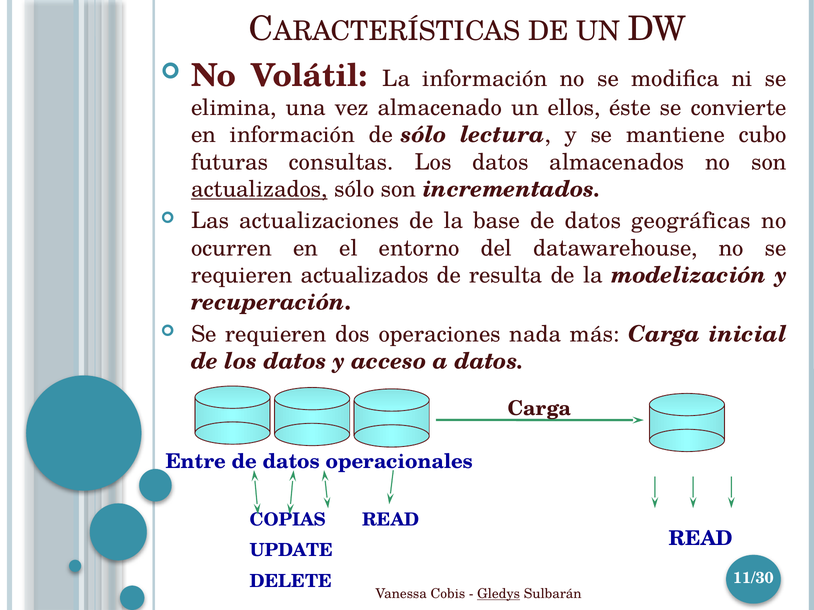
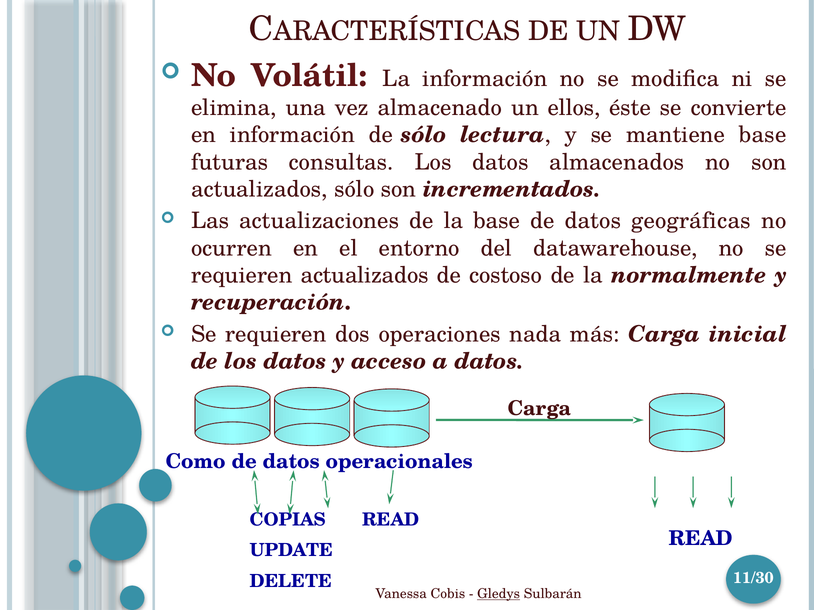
mantiene cubo: cubo -> base (763, 135)
actualizados underline: present -> none (259, 189)
resulta: resulta -> costoso (506, 276)
modelización: modelización -> normalmente (689, 276)
Entre: Entre -> Como (196, 462)
